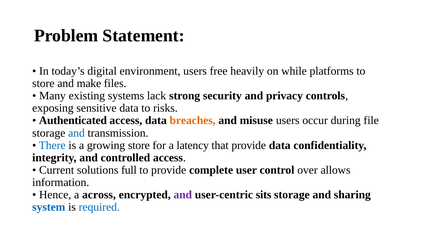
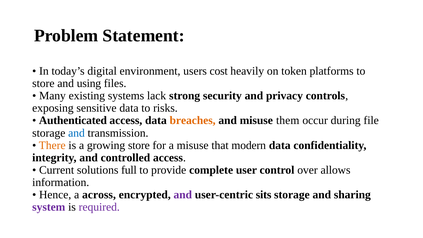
free: free -> cost (219, 71)
while: while -> token (294, 71)
make: make -> using (89, 83)
misuse users: users -> them (288, 120)
There colour: blue -> orange (52, 145)
a latency: latency -> misuse (193, 145)
that provide: provide -> modern (249, 145)
system colour: blue -> purple (49, 207)
required colour: blue -> purple (99, 207)
